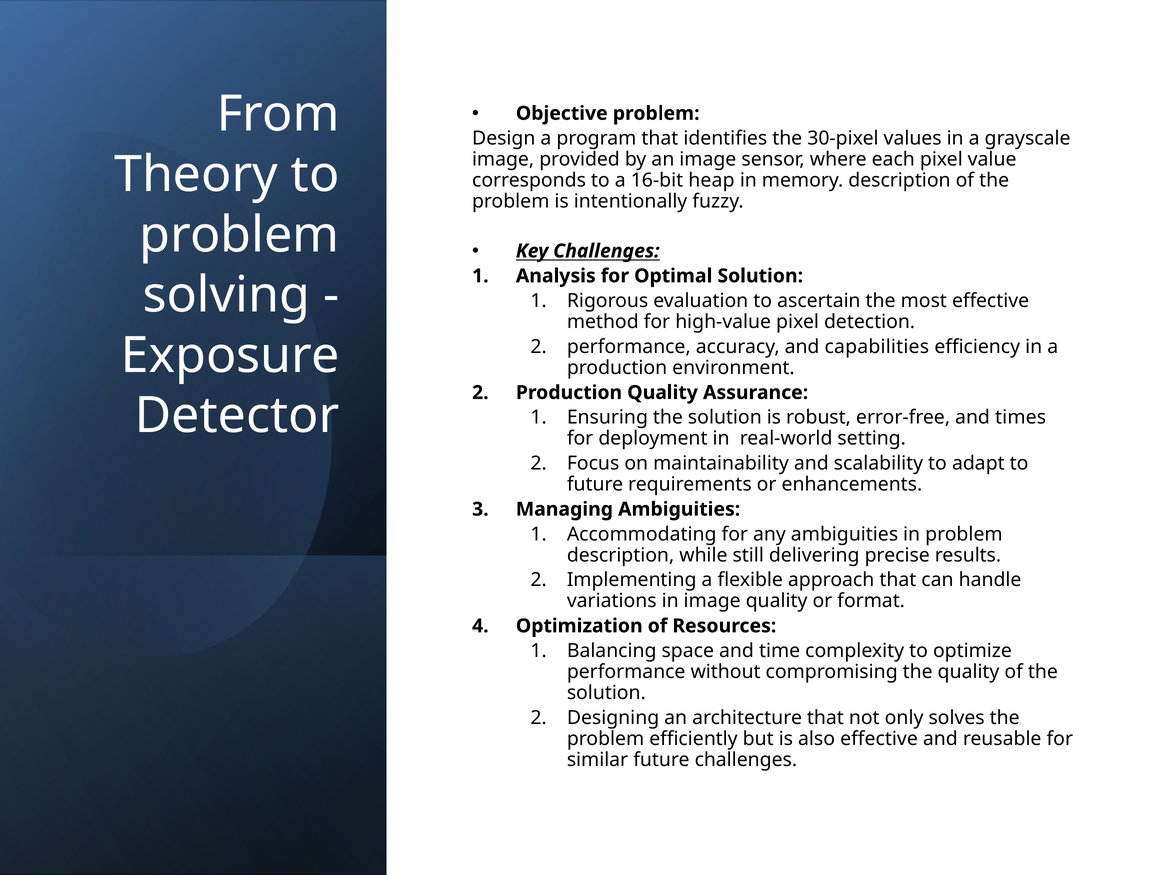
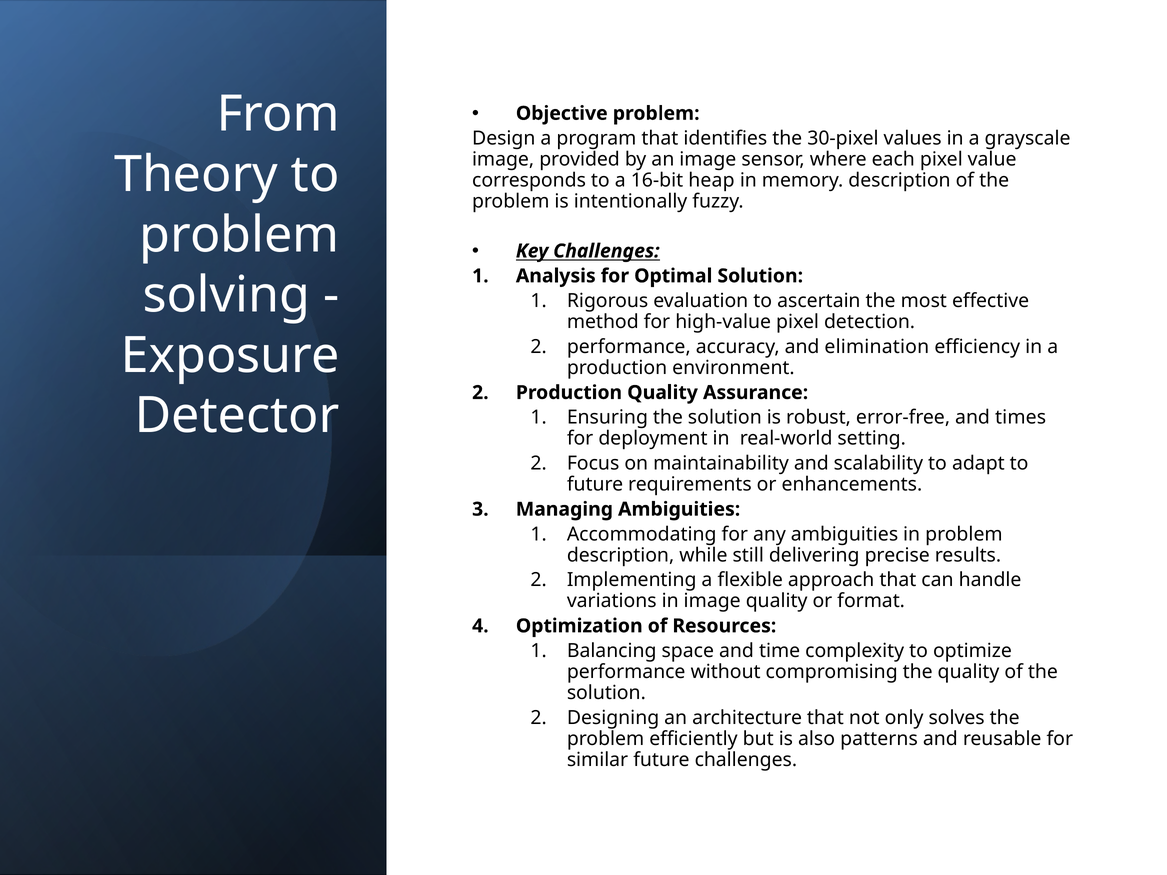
capabilities: capabilities -> elimination (877, 347)
also effective: effective -> patterns (879, 739)
